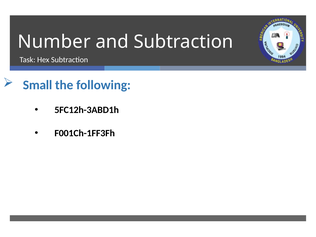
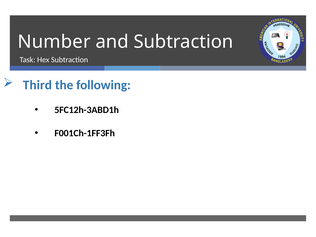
Small: Small -> Third (37, 85)
